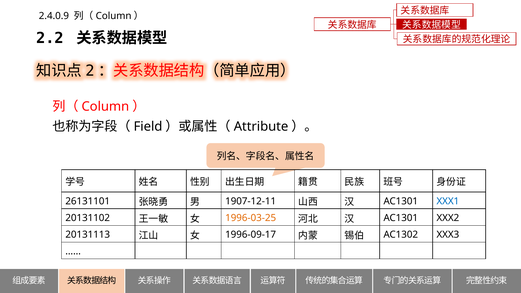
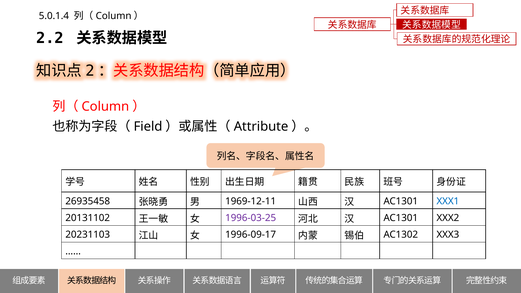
2.4.0.9: 2.4.0.9 -> 5.0.1.4 (54, 16)
26131101: 26131101 -> 26935458 (88, 201)
1907-12-11: 1907-12-11 -> 1969-12-11 (251, 201)
1996-03-25 colour: orange -> purple (251, 218)
20131113: 20131113 -> 20231103 (88, 235)
